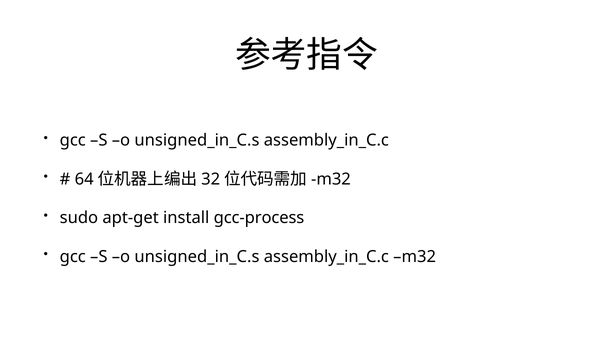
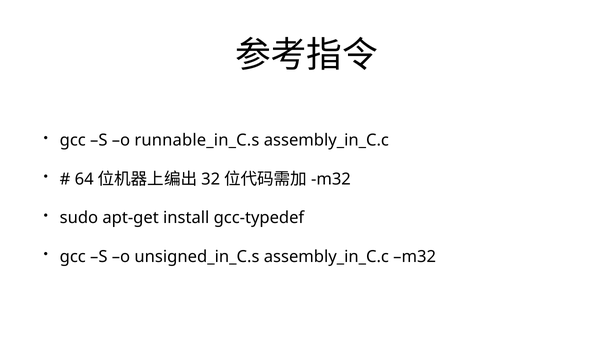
unsigned_in_C.s: unsigned_in_C.s -> runnable_in_C.s (197, 140)
gcc-process: gcc-process -> gcc-typedef (259, 218)
